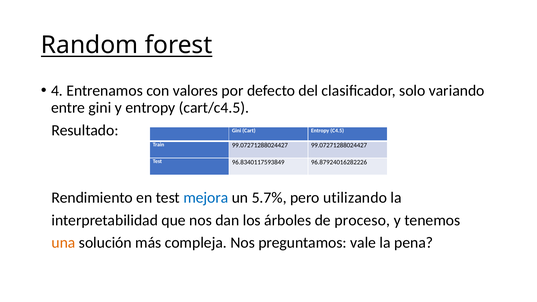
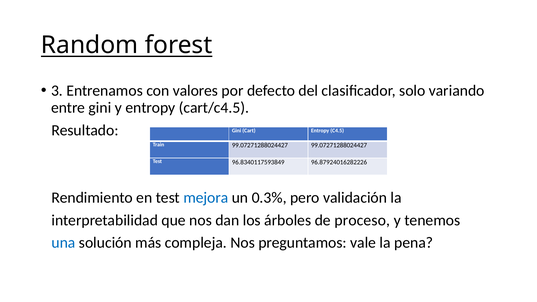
4: 4 -> 3 (57, 91)
5.7%: 5.7% -> 0.3% (269, 198)
utilizando: utilizando -> validación (355, 198)
una colour: orange -> blue (63, 243)
